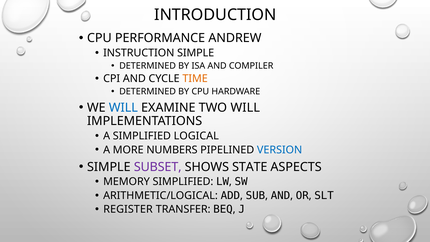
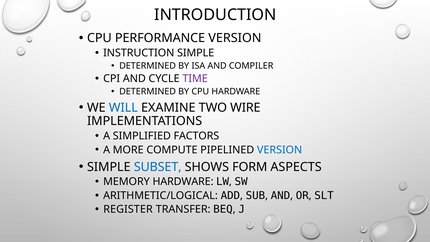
PERFORMANCE ANDREW: ANDREW -> VERSION (235, 38)
TIME colour: orange -> purple (195, 79)
TWO WILL: WILL -> WIRE (245, 108)
LOGICAL: LOGICAL -> FACTORS (196, 136)
NUMBERS: NUMBERS -> COMPUTE (172, 150)
SUBSET colour: purple -> blue (158, 167)
STATE: STATE -> FORM (250, 167)
MEMORY SIMPLIFIED: SIMPLIFIED -> HARDWARE (183, 182)
